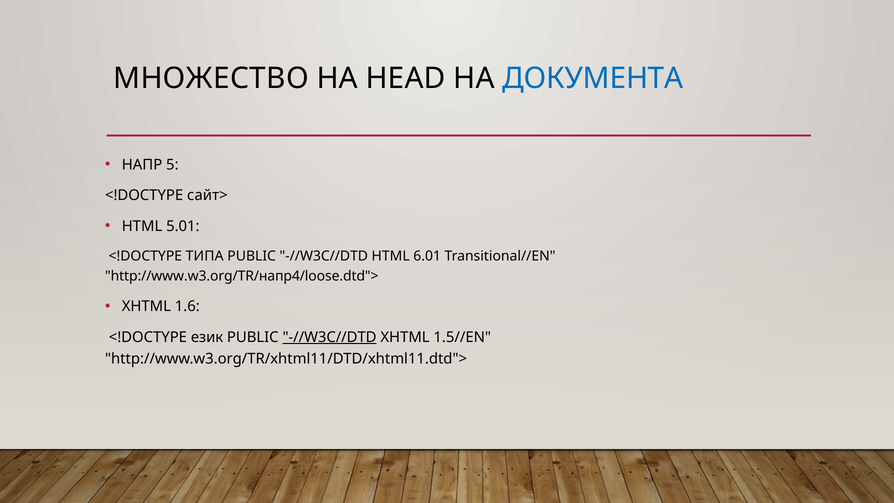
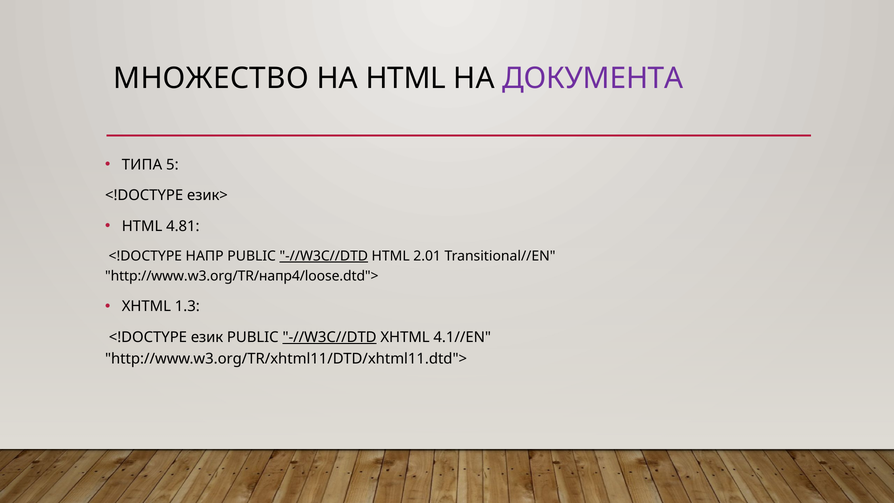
НА HEAD: HEAD -> HTML (406, 78)
ДОКУМЕНТА colour: blue -> purple (593, 78)
НАПР: НАПР -> ТИПА (142, 165)
сайт>: сайт> -> език> (207, 195)
5.01: 5.01 -> 4.81 (183, 226)
ТИПА: ТИПА -> НАПР (205, 256)
-//W3C//DTD underline: none -> present (324, 256)
6.01: 6.01 -> 2.01 (427, 256)
1.6: 1.6 -> 1.3 (187, 306)
1.5//EN: 1.5//EN -> 4.1//EN (462, 337)
